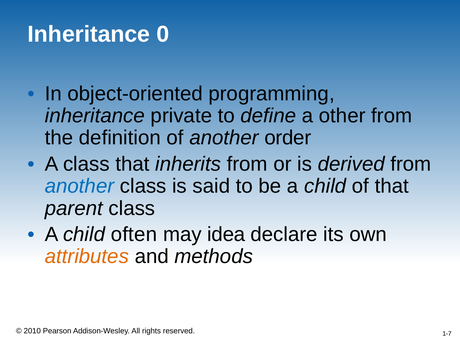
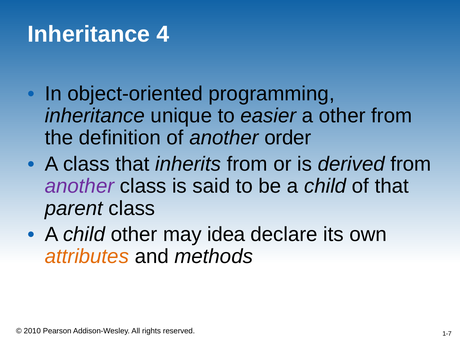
0: 0 -> 4 (163, 34)
private: private -> unique (181, 116)
define: define -> easier (268, 116)
another colour: blue -> purple (80, 186)
child often: often -> other (134, 234)
